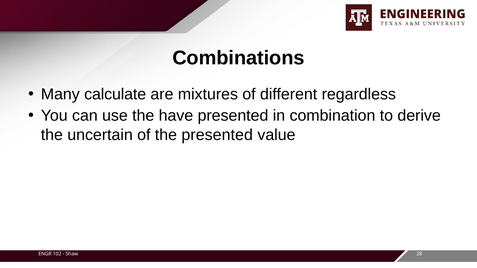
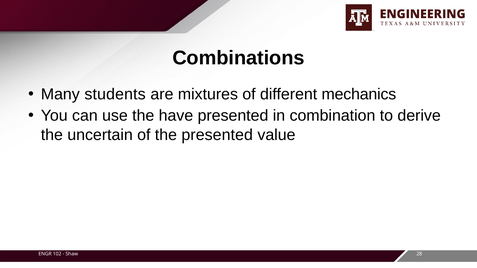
calculate: calculate -> students (115, 94)
regardless: regardless -> mechanics (359, 94)
